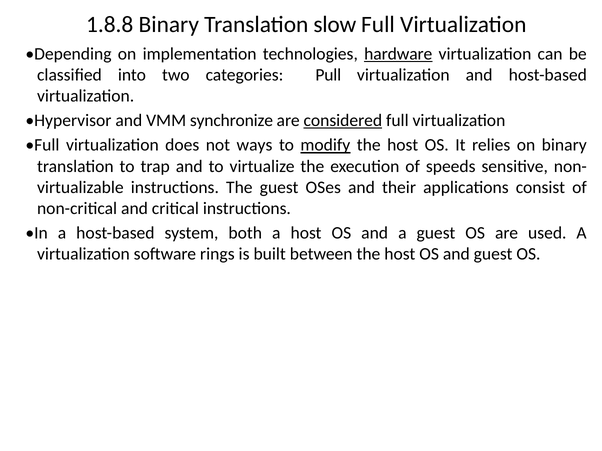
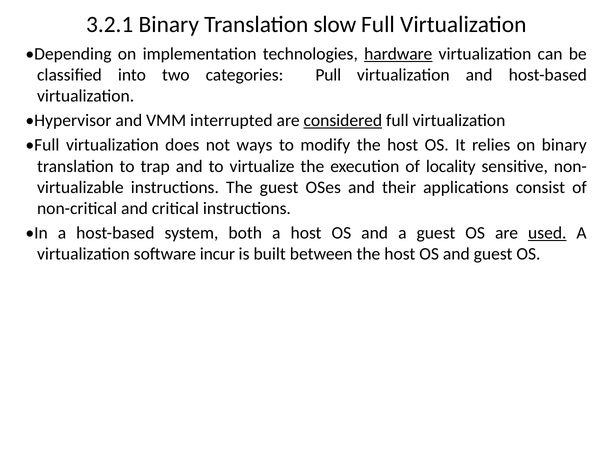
1.8.8: 1.8.8 -> 3.2.1 (110, 25)
synchronize: synchronize -> interrupted (231, 121)
modify underline: present -> none (325, 145)
speeds: speeds -> locality (451, 166)
used underline: none -> present (547, 233)
rings: rings -> incur (217, 254)
